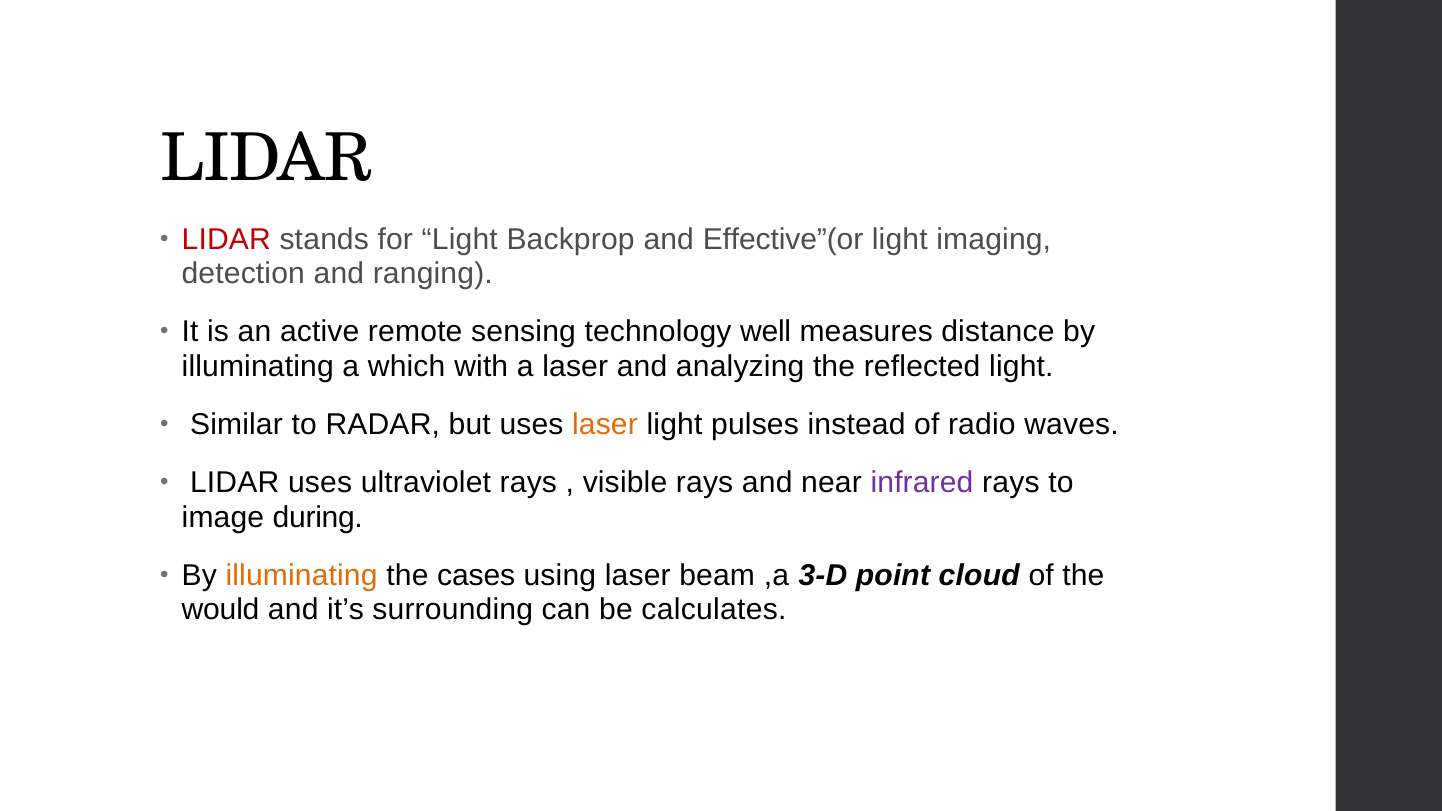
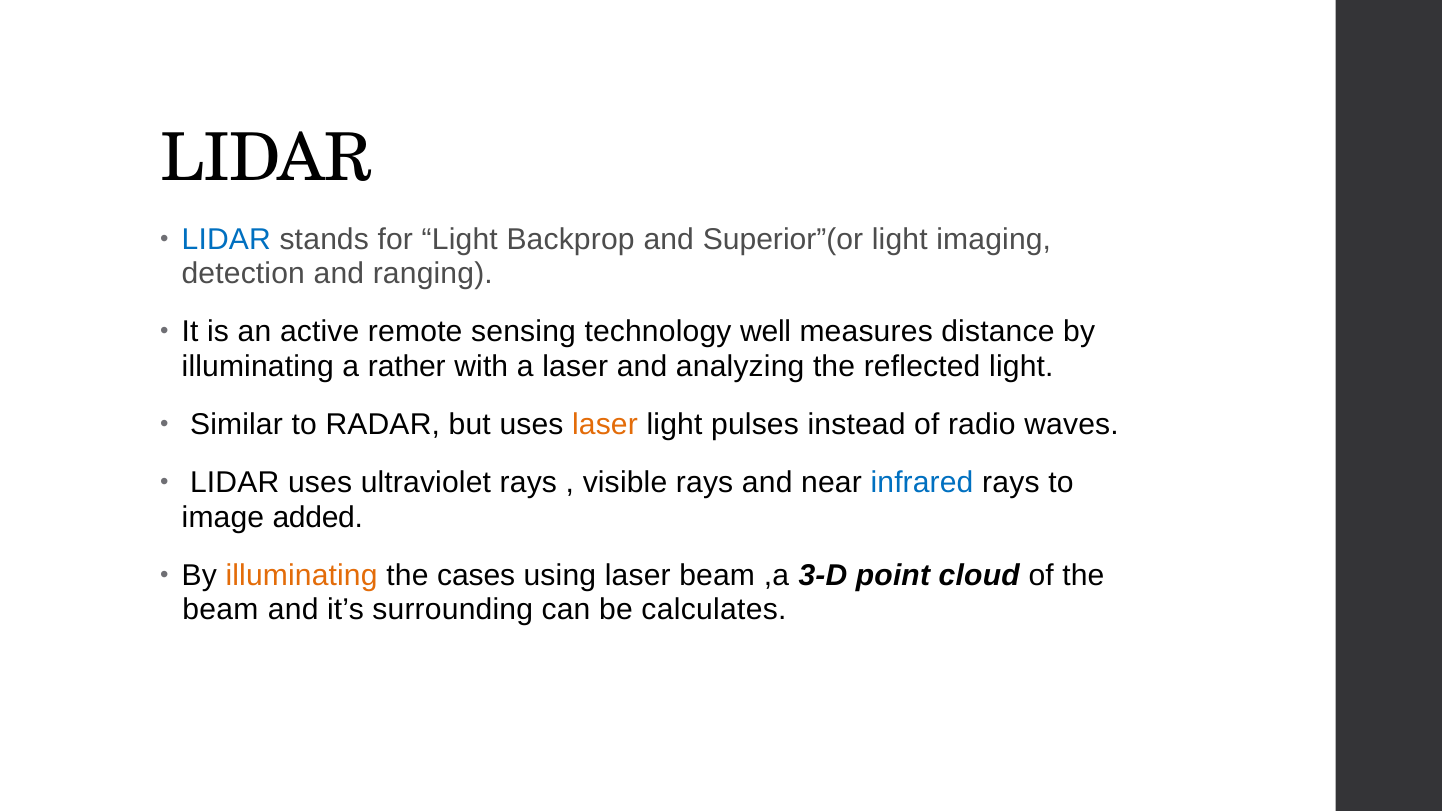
LIDAR colour: red -> blue (226, 239)
Effective”(or: Effective”(or -> Superior”(or (783, 239)
which: which -> rather (407, 366)
infrared colour: purple -> blue (922, 483)
during: during -> added (318, 517)
would: would -> beam (220, 610)
